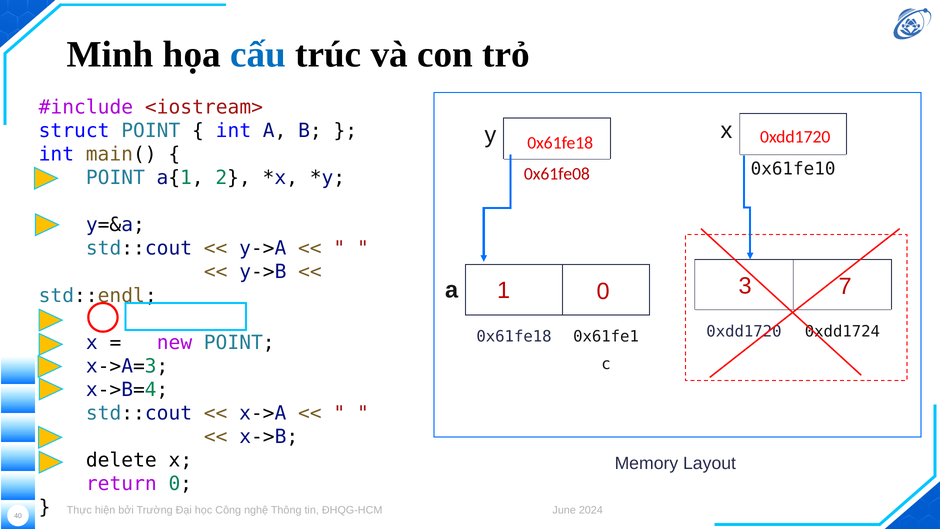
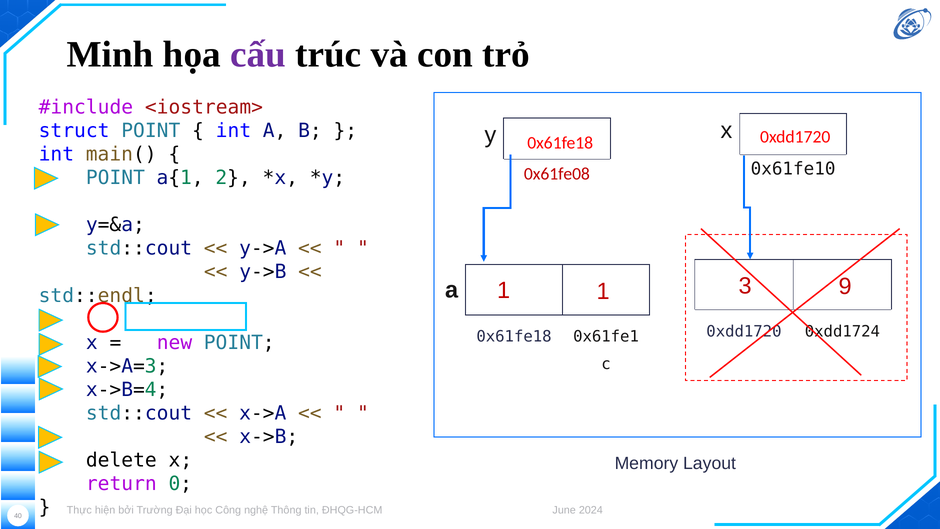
cấu colour: blue -> purple (258, 55)
7: 7 -> 9 (845, 287)
1 0: 0 -> 1 (603, 291)
